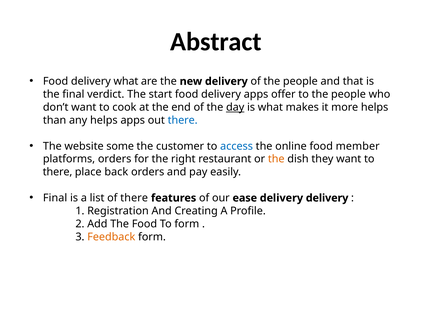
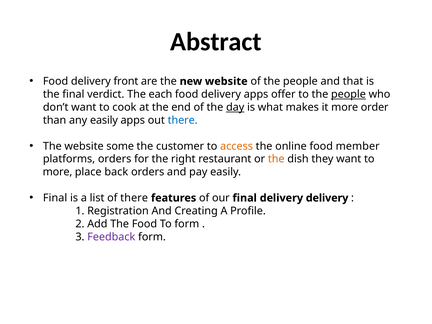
delivery what: what -> front (126, 81)
new delivery: delivery -> website (226, 81)
start: start -> each (160, 94)
people underline: none -> present (348, 94)
more helps: helps -> order (375, 107)
any helps: helps -> easily (104, 120)
access colour: blue -> orange (237, 146)
there: there -> more (58, 172)
our ease: ease -> final (245, 198)
Feedback colour: orange -> purple (111, 237)
